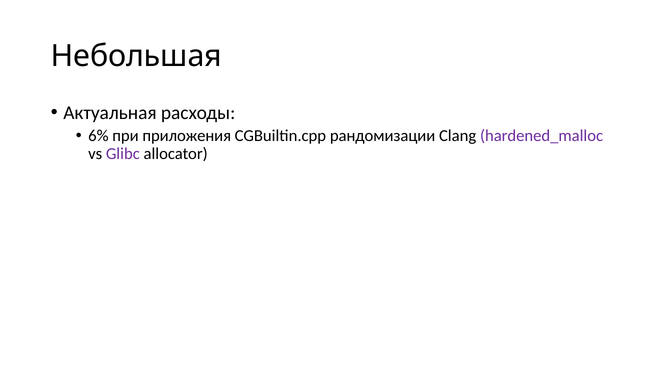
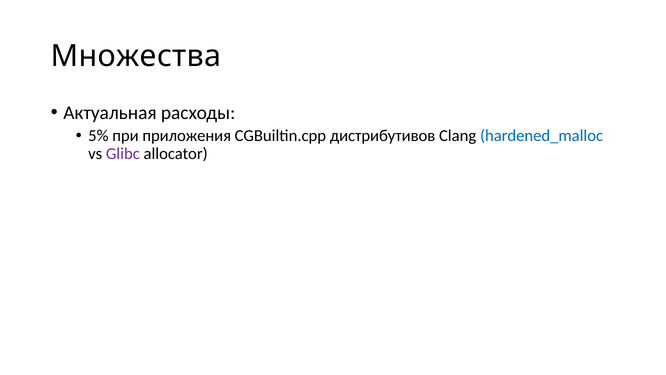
Небольшая: Небольшая -> Множества (136, 56)
6%: 6% -> 5% (98, 136)
рандомизации: рандомизации -> дистрибутивов (383, 136)
hardened_malloc colour: purple -> blue (542, 136)
